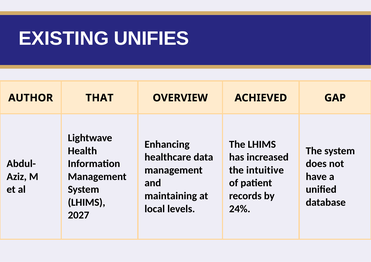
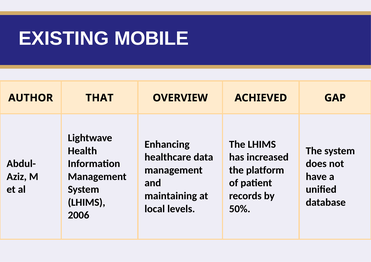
UNIFIES: UNIFIES -> MOBILE (152, 38)
intuitive: intuitive -> platform (265, 170)
24%: 24% -> 50% (240, 209)
2027: 2027 -> 2006 (79, 216)
